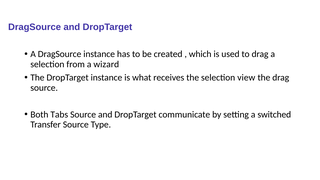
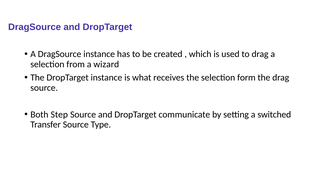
view: view -> form (246, 78)
Tabs: Tabs -> Step (59, 115)
